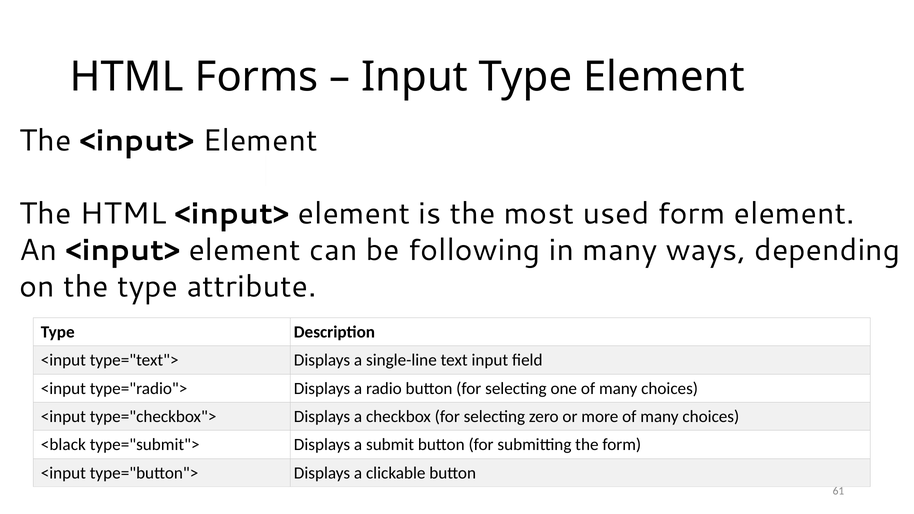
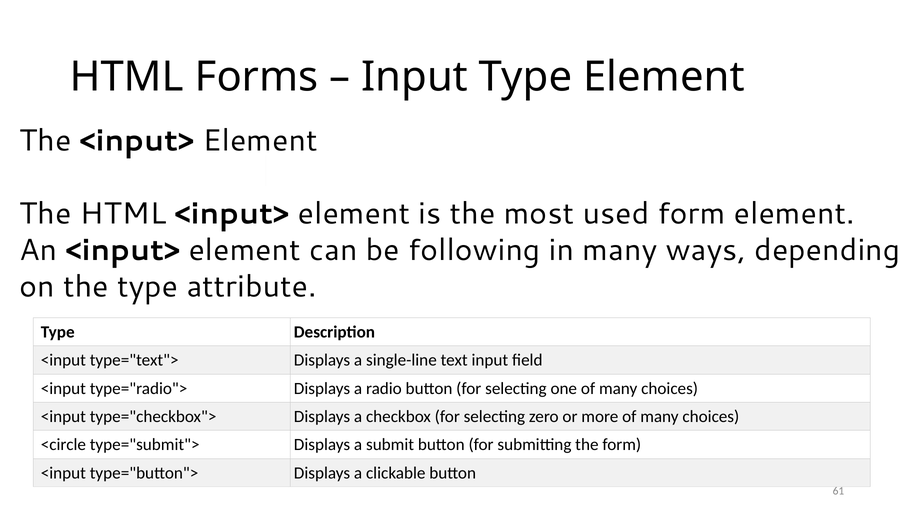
<black: <black -> <circle (63, 445)
